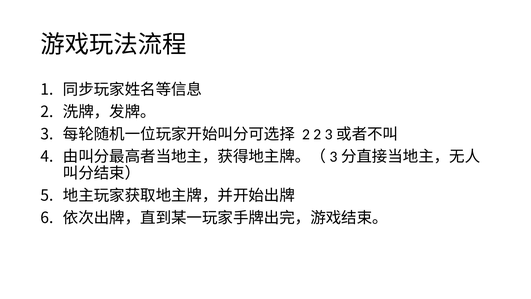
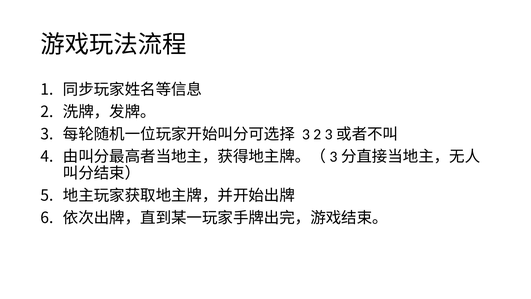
2: 2 -> 3 (306, 134)
